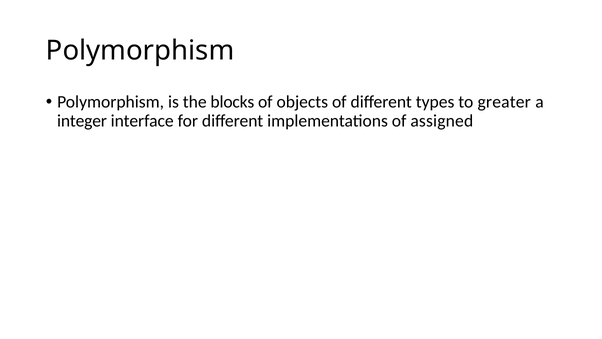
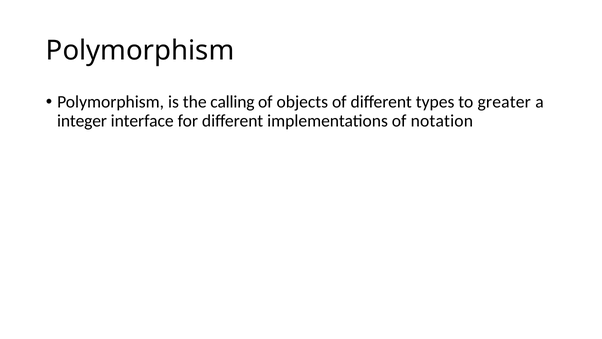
blocks: blocks -> calling (232, 102)
assigned: assigned -> notation (442, 121)
